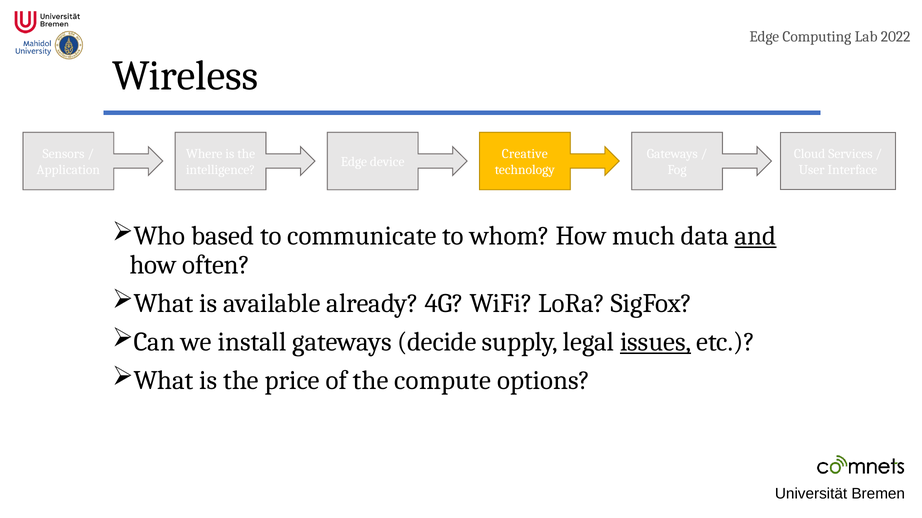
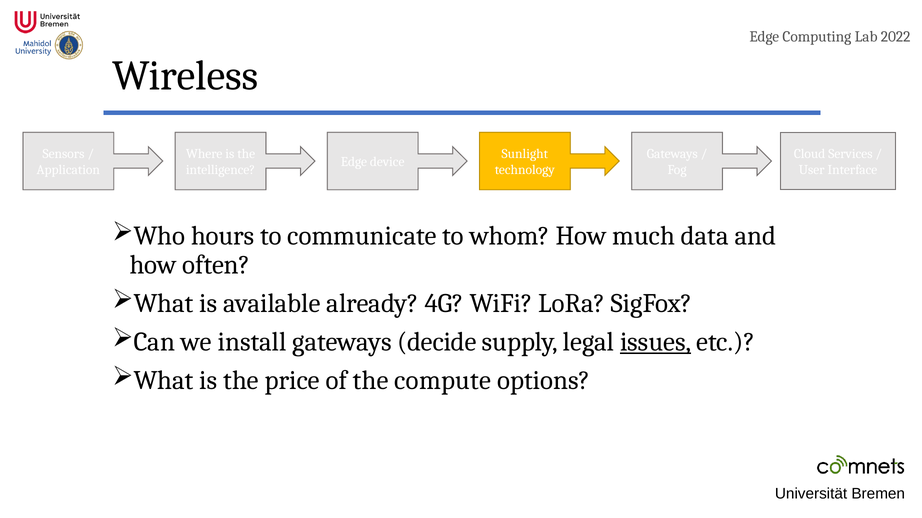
Creative: Creative -> Sunlight (525, 154)
based: based -> hours (223, 236)
and underline: present -> none (756, 236)
